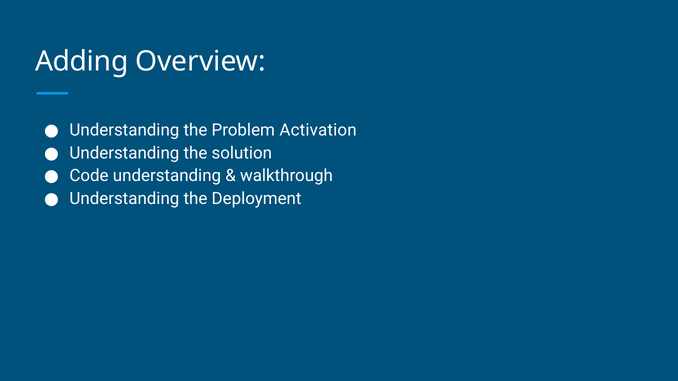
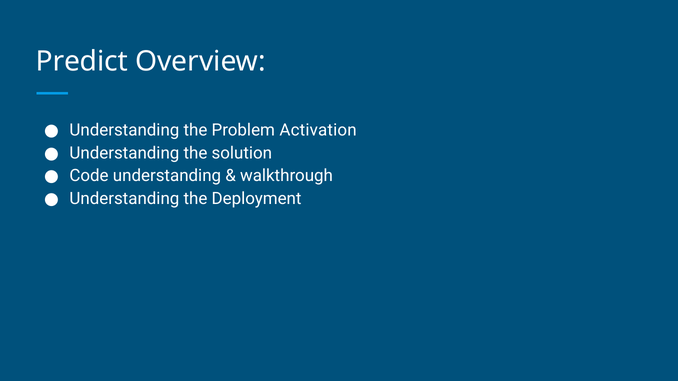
Adding: Adding -> Predict (82, 62)
